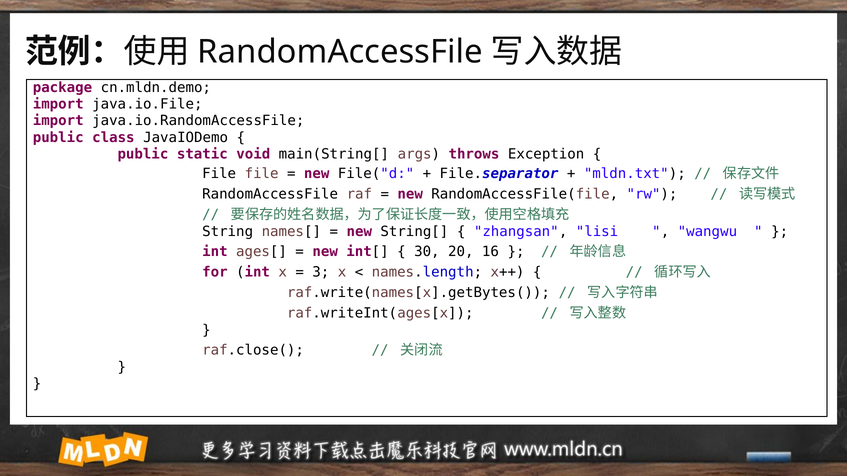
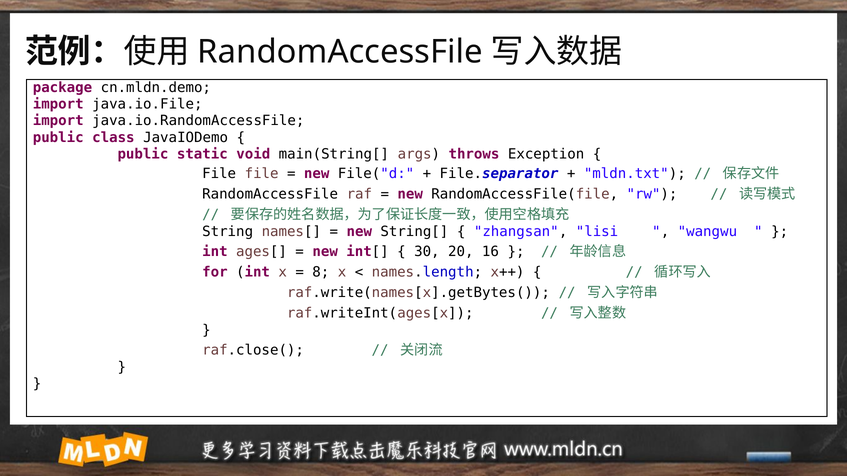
3: 3 -> 8 (321, 272)
